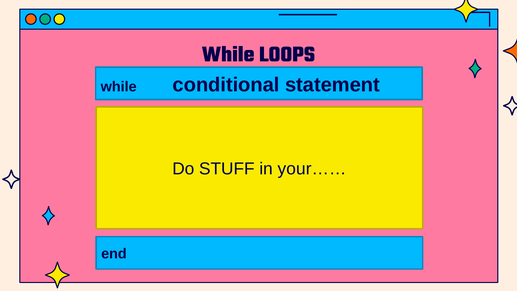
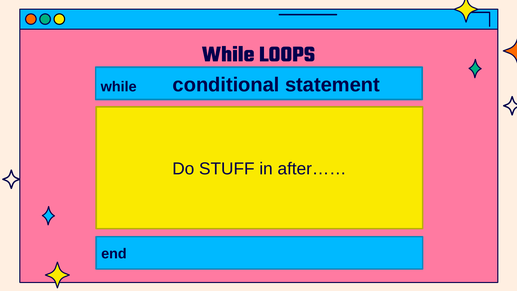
your……: your…… -> after…… (312, 169)
